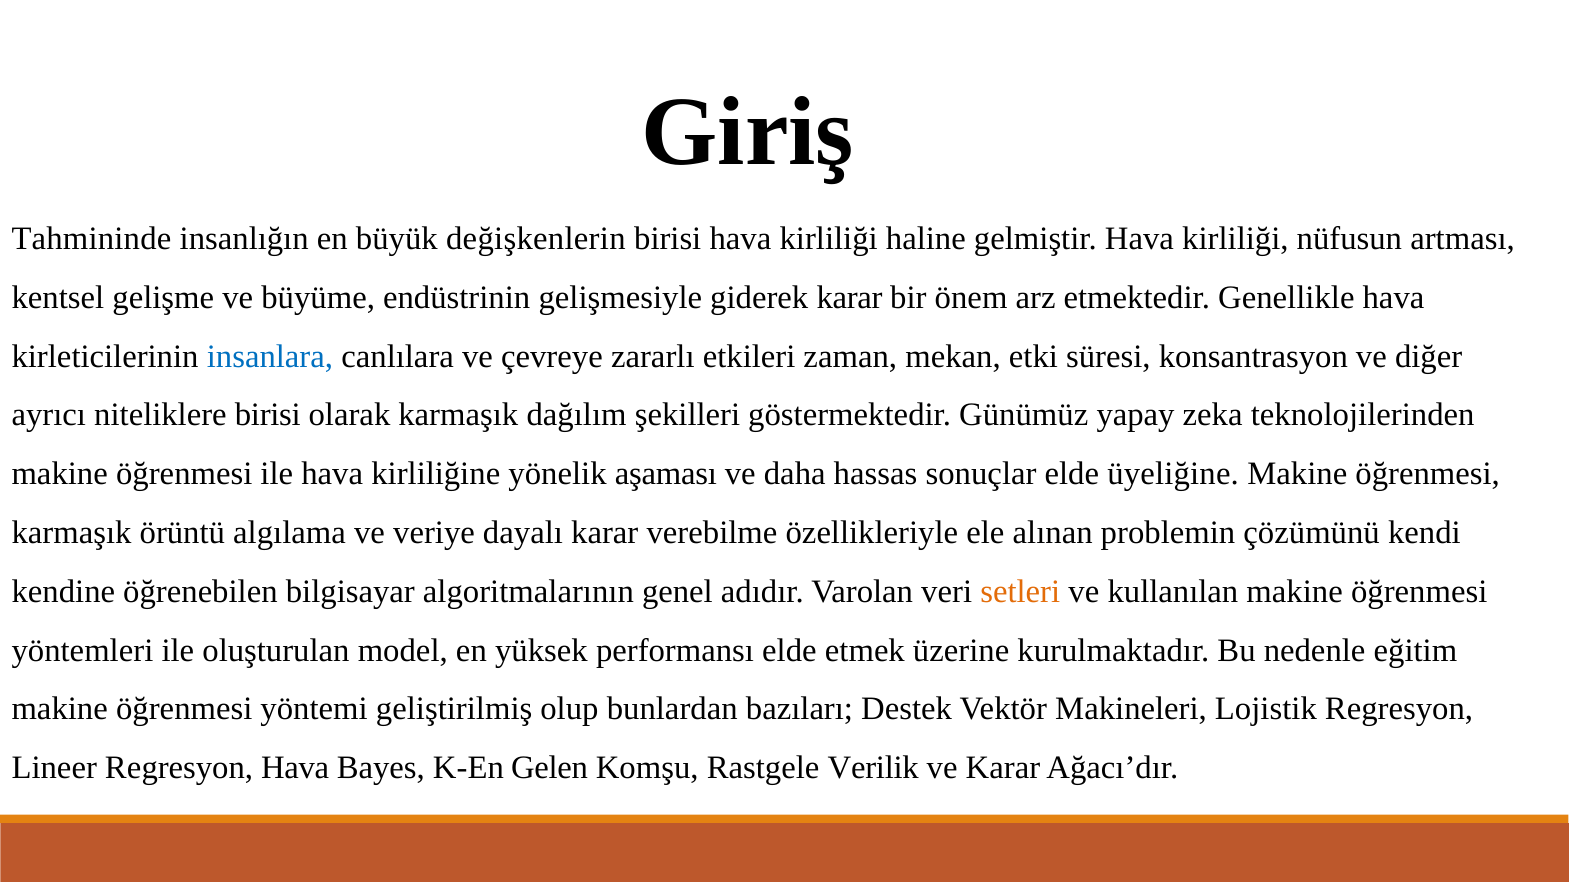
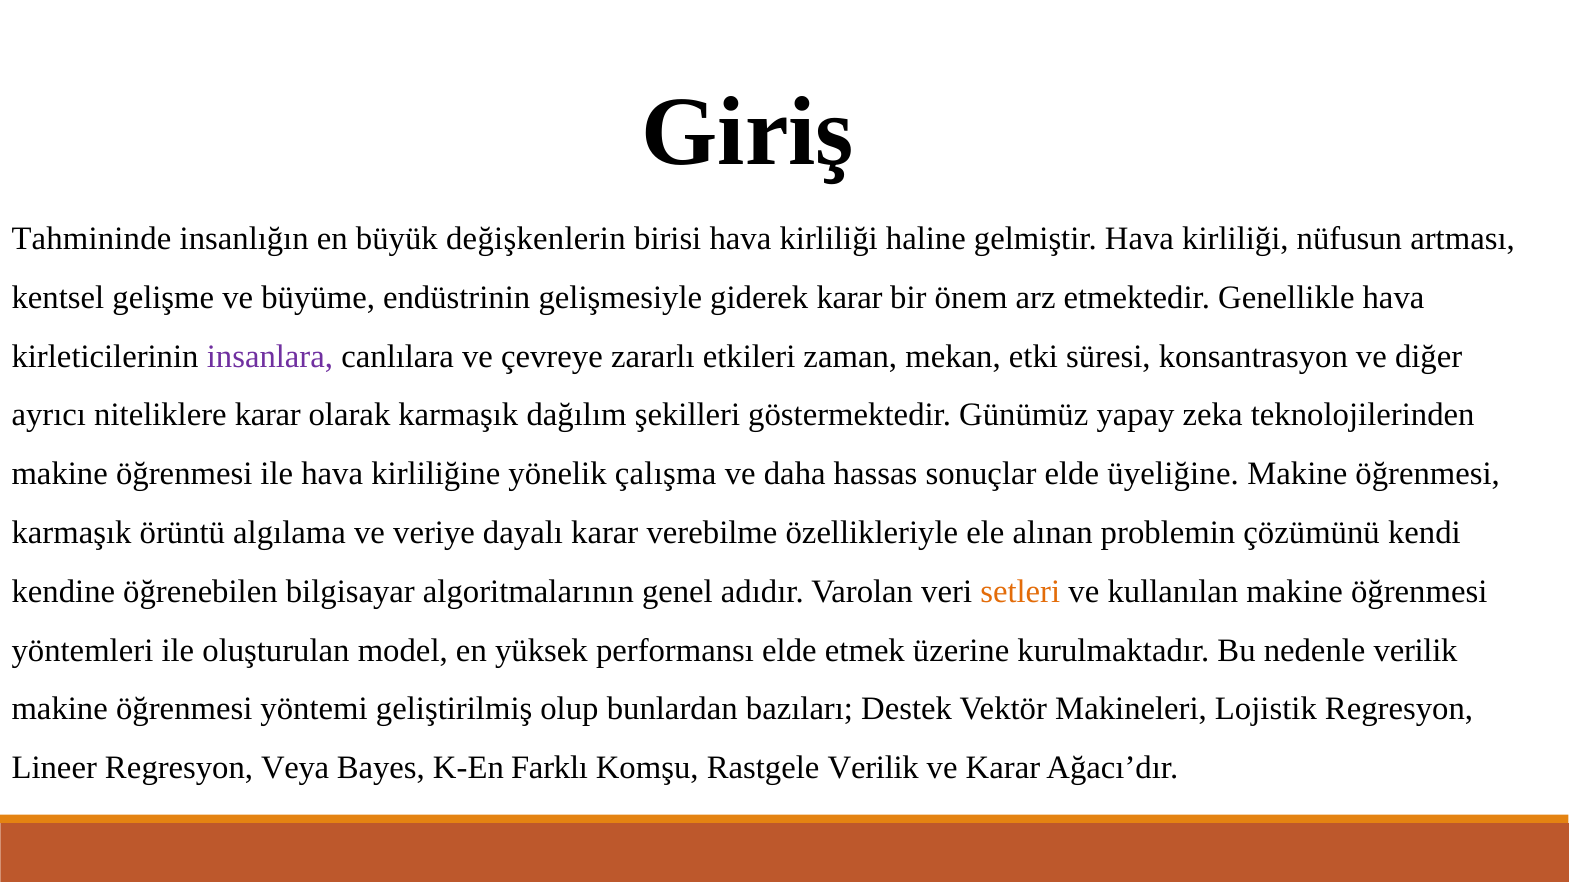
insanlara colour: blue -> purple (270, 357)
niteliklere birisi: birisi -> karar (268, 415)
aşaması: aşaması -> çalışma (666, 474)
nedenle eğitim: eğitim -> verilik (1416, 651)
Regresyon Hava: Hava -> Veya (295, 768)
Gelen: Gelen -> Farklı (549, 768)
